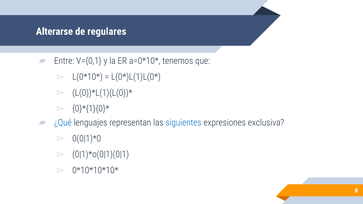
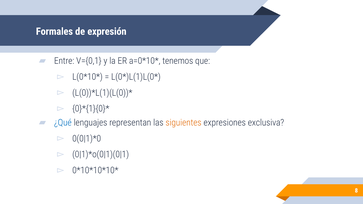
Alterarse: Alterarse -> Formales (54, 31)
regulares: regulares -> expresión (107, 31)
siguientes colour: blue -> orange (183, 123)
